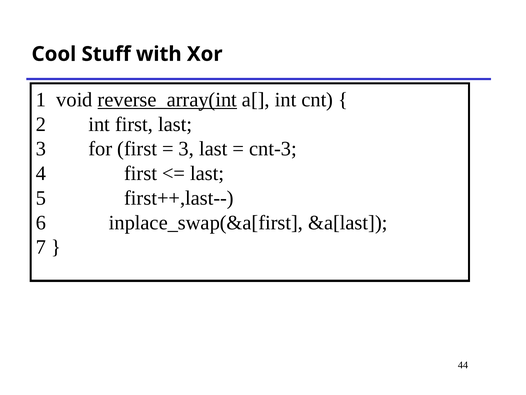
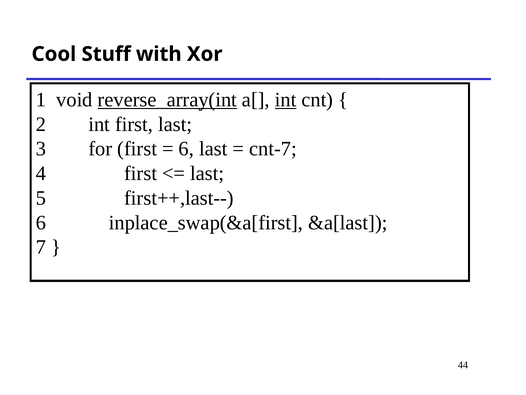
int underline: none -> present (286, 100)
3: 3 -> 6 (186, 149)
cnt-3: cnt-3 -> cnt-7 (273, 149)
